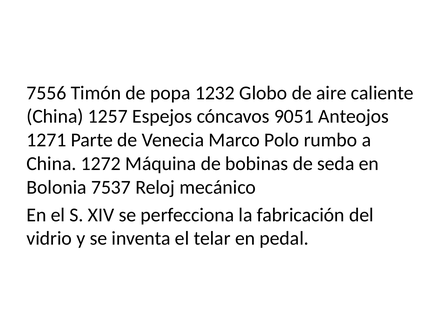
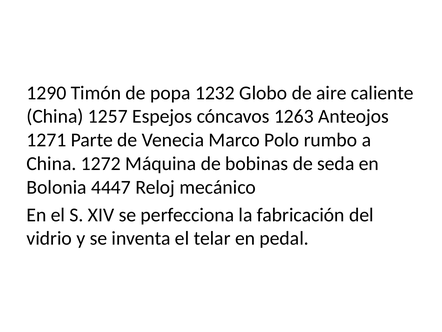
7556: 7556 -> 1290 (46, 93)
9051: 9051 -> 1263 (294, 116)
7537: 7537 -> 4447 (111, 187)
